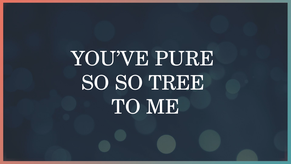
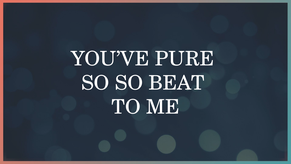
TREE: TREE -> BEAT (176, 83)
